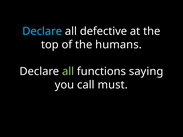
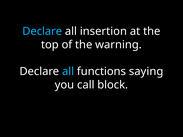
defective: defective -> insertion (103, 31)
humans: humans -> warning (119, 45)
all colour: light green -> light blue (68, 72)
must: must -> block (113, 85)
